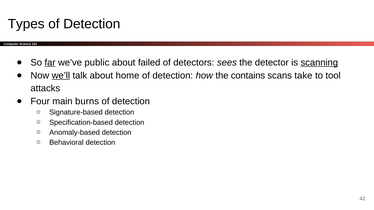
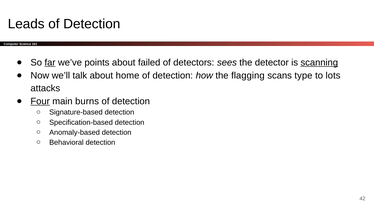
Types: Types -> Leads (26, 24)
public: public -> points (97, 63)
we’ll underline: present -> none (61, 76)
contains: contains -> flagging (248, 76)
take: take -> type (303, 76)
tool: tool -> lots (333, 76)
Four underline: none -> present (40, 101)
